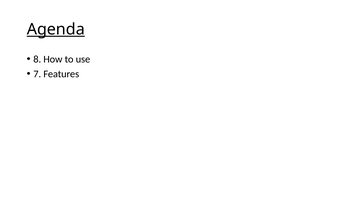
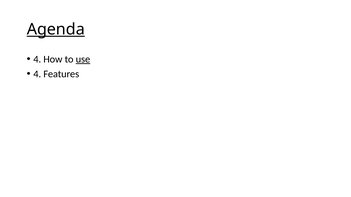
8: 8 -> 4 (37, 59)
use underline: none -> present (83, 59)
7: 7 -> 4 (37, 74)
